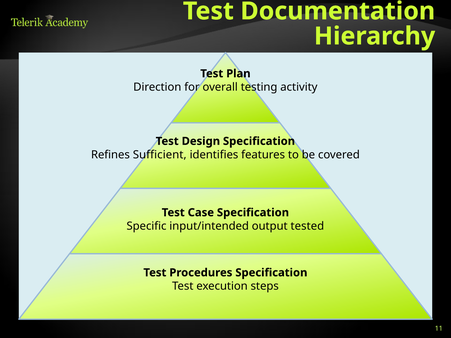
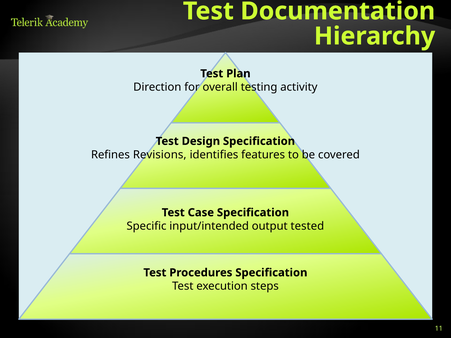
Sufficient: Sufficient -> Revisions (160, 155)
